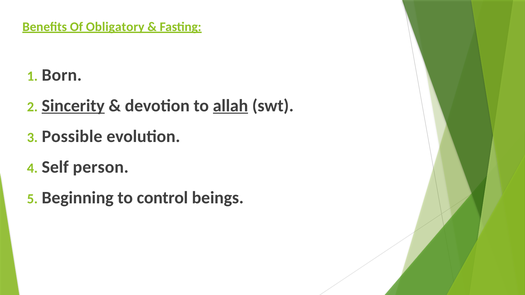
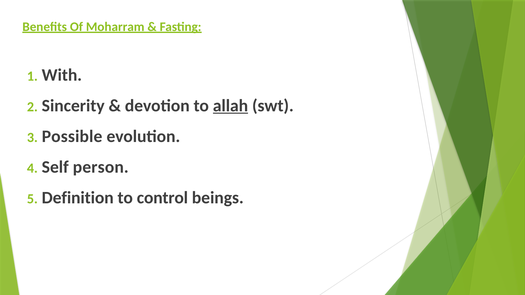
Obligatory: Obligatory -> Moharram (115, 27)
Born: Born -> With (62, 75)
Sincerity underline: present -> none (73, 106)
Beginning: Beginning -> Definition (78, 198)
